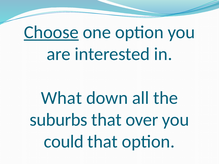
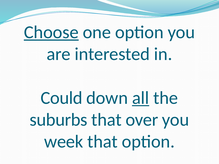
What: What -> Could (62, 98)
all underline: none -> present (141, 98)
could: could -> week (64, 142)
